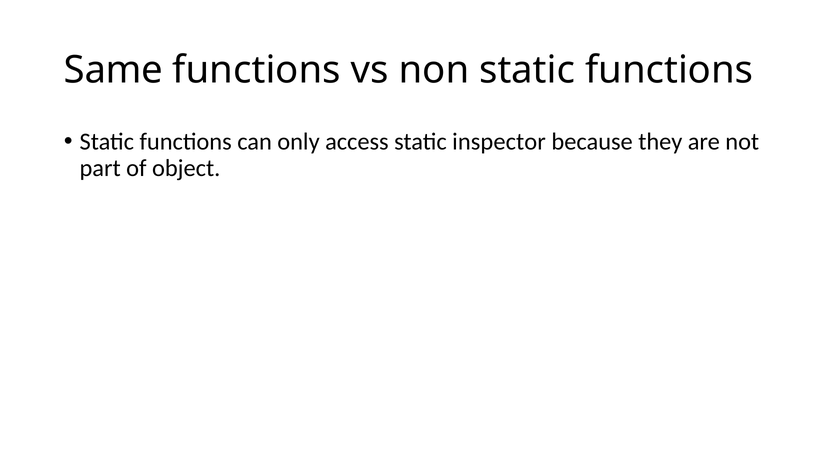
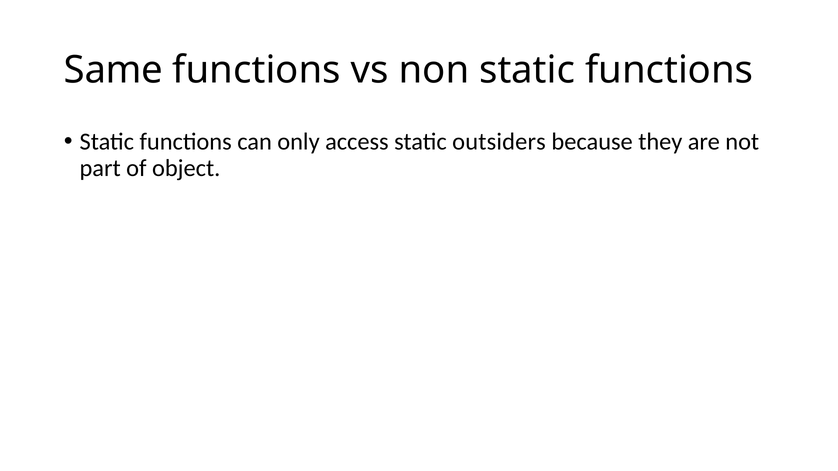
inspector: inspector -> outsiders (499, 142)
